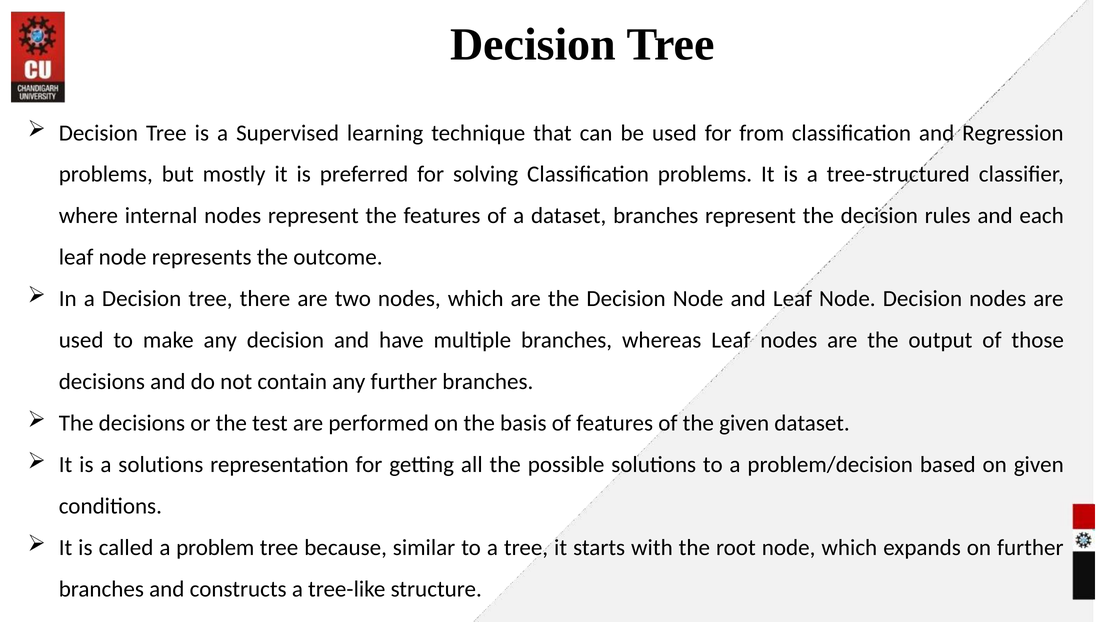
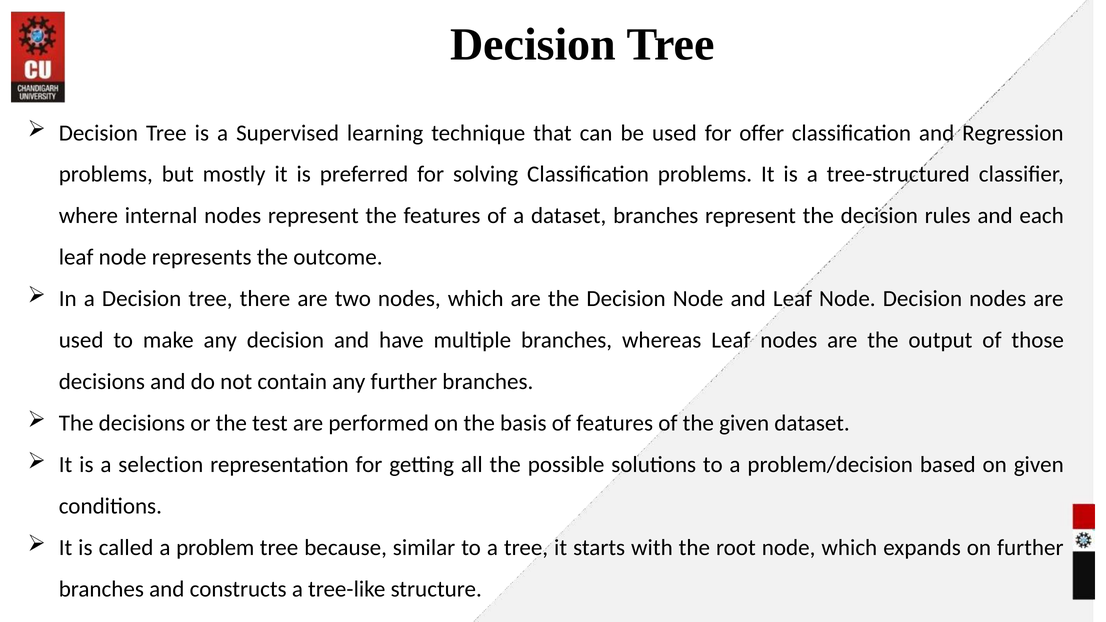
from: from -> offer (762, 133)
a solutions: solutions -> selection (161, 465)
